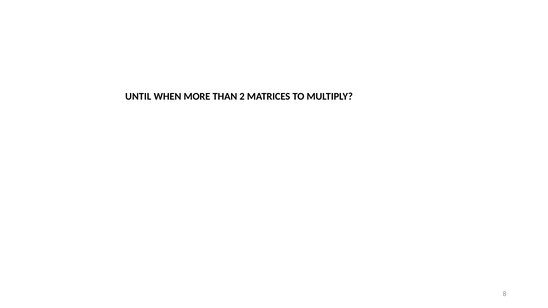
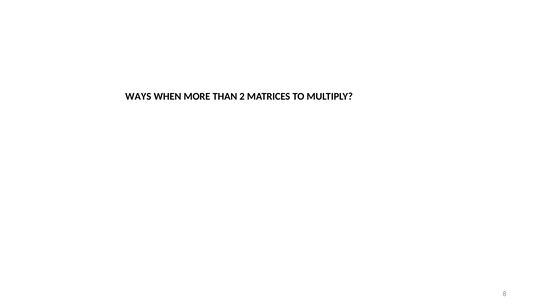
UNTIL: UNTIL -> WAYS (138, 97)
